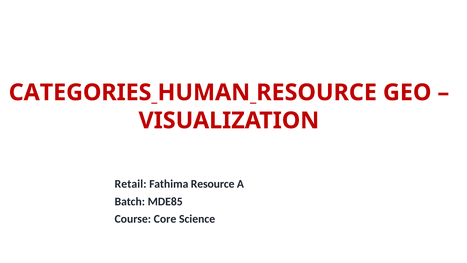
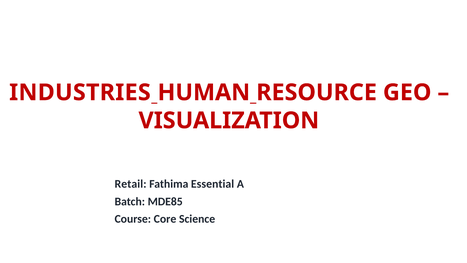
CATEGORIES: CATEGORIES -> INDUSTRIES (80, 92)
Fathima Resource: Resource -> Essential (213, 184)
